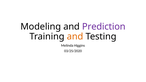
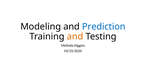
Prediction colour: purple -> blue (104, 27)
